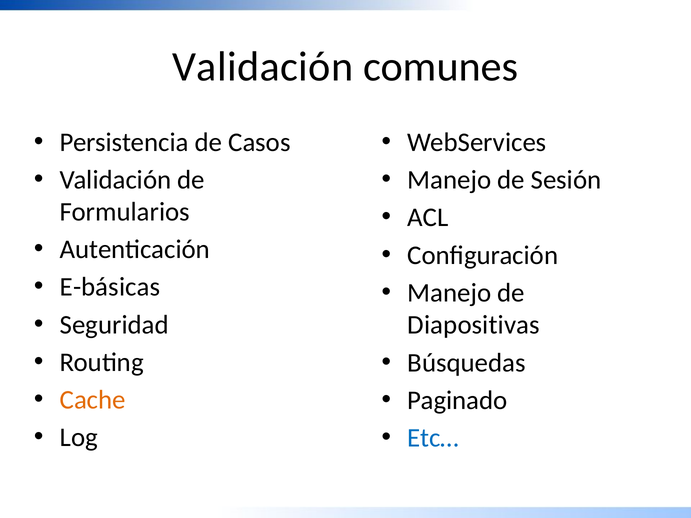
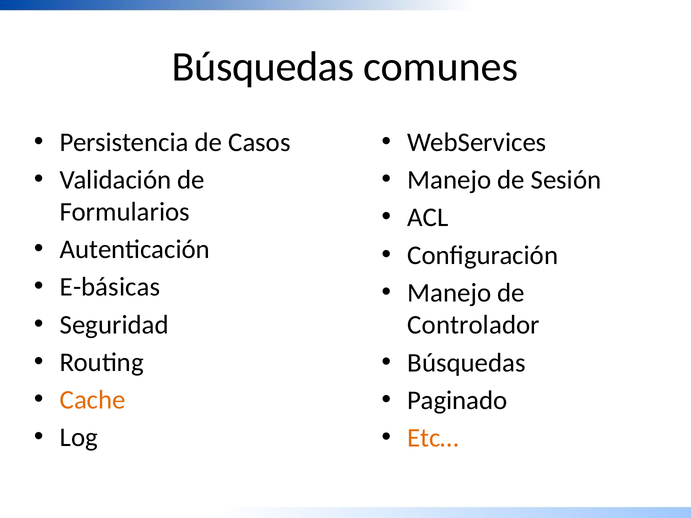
Validación: Validación -> Búsquedas (263, 67)
Diapositivas: Diapositivas -> Controlador (474, 325)
Etc… colour: blue -> orange (433, 438)
